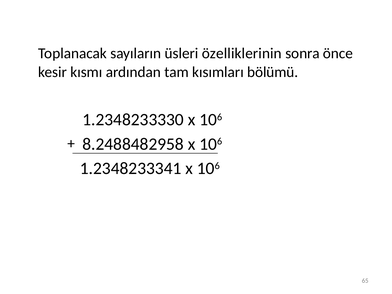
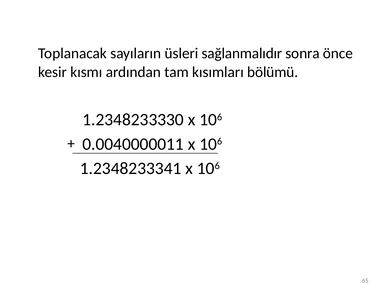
özelliklerinin: özelliklerinin -> sağlanmalıdır (242, 53)
8.2488482958: 8.2488482958 -> 0.0040000011 (133, 144)
